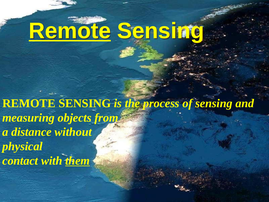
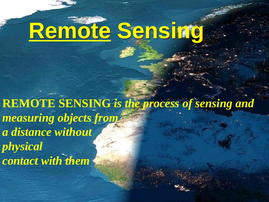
them underline: present -> none (78, 161)
